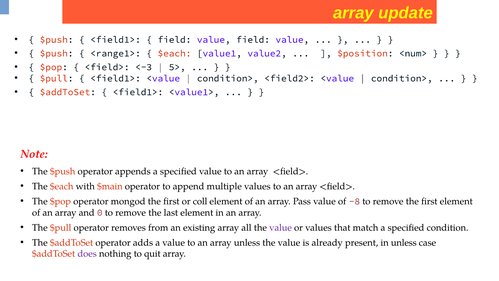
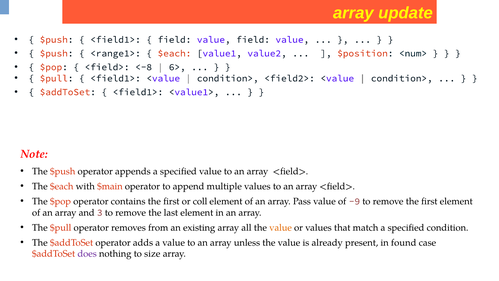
<-3: <-3 -> <-8 (144, 67)
5>: 5> -> 6> (177, 67)
mongod: mongod -> contains (128, 201)
-8: -8 -> -9 (354, 201)
0: 0 -> 3 (100, 212)
value colour: purple -> orange (281, 227)
in unless: unless -> found (404, 242)
quit: quit -> size (152, 254)
